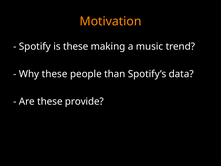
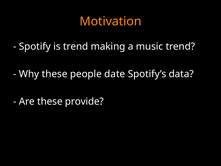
is these: these -> trend (76, 46)
than: than -> date (115, 74)
